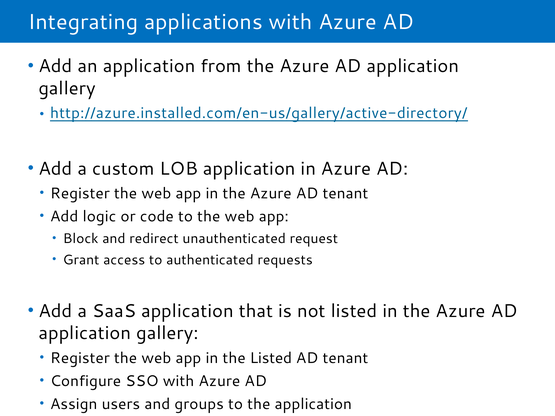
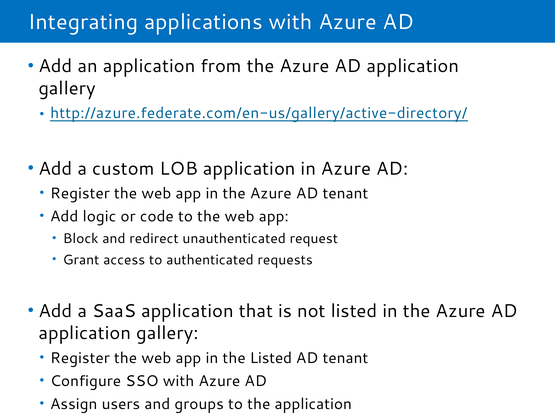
http://azure.installed.com/en-us/gallery/active-directory/: http://azure.installed.com/en-us/gallery/active-directory/ -> http://azure.federate.com/en-us/gallery/active-directory/ (259, 113)
